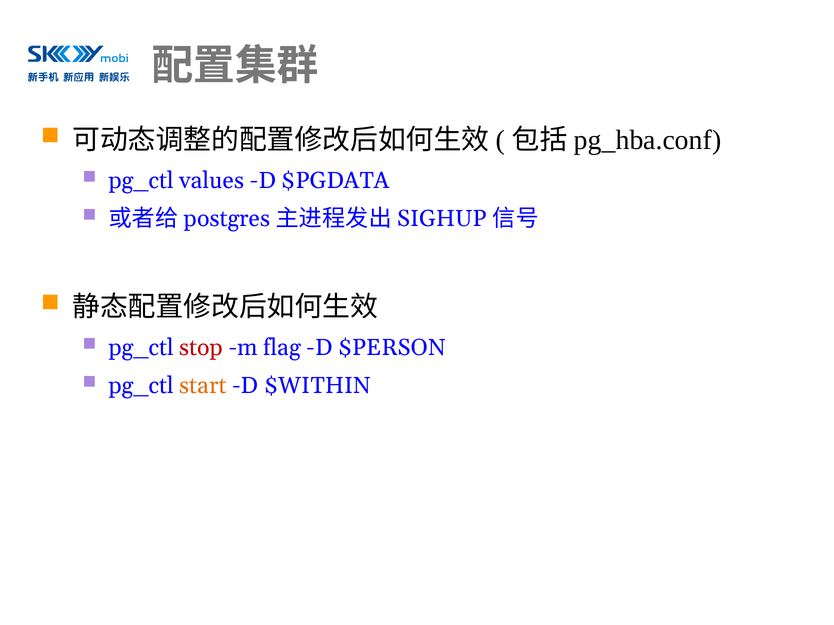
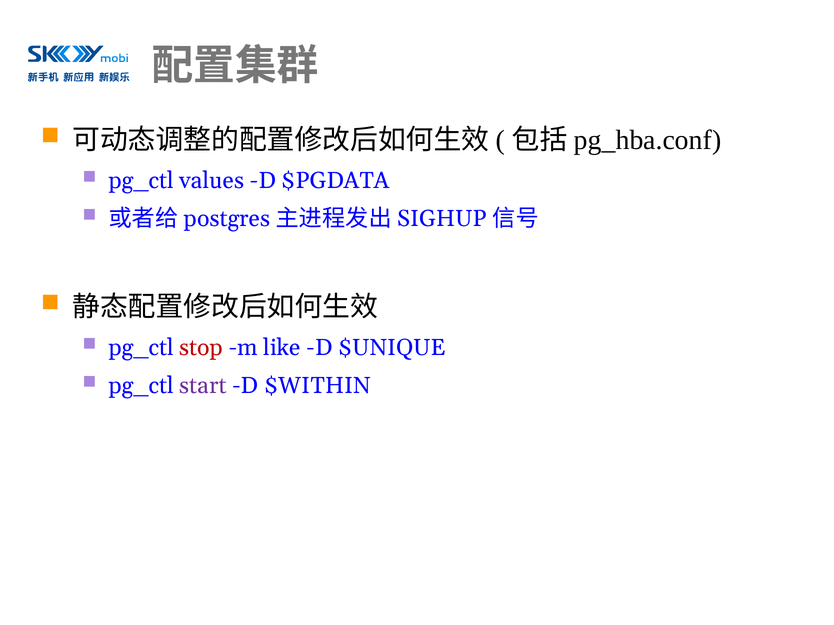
flag: flag -> like (282, 348)
$PERSON: $PERSON -> $UNIQUE (392, 348)
start colour: orange -> purple (203, 386)
